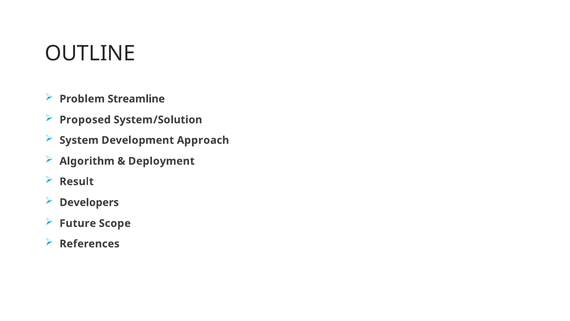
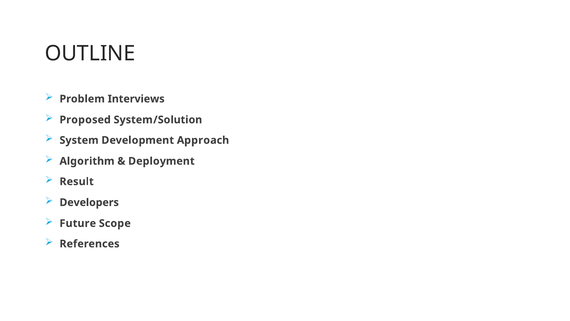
Streamline: Streamline -> Interviews (136, 99)
